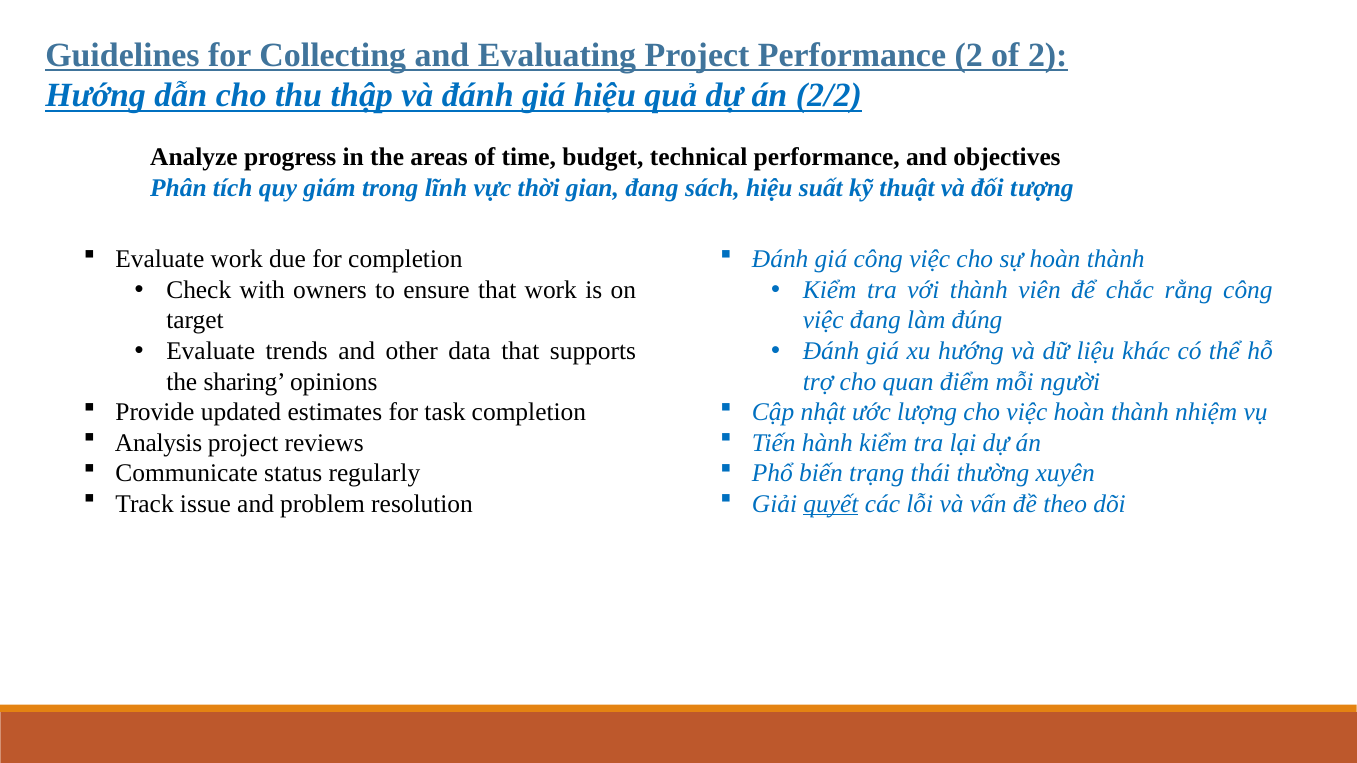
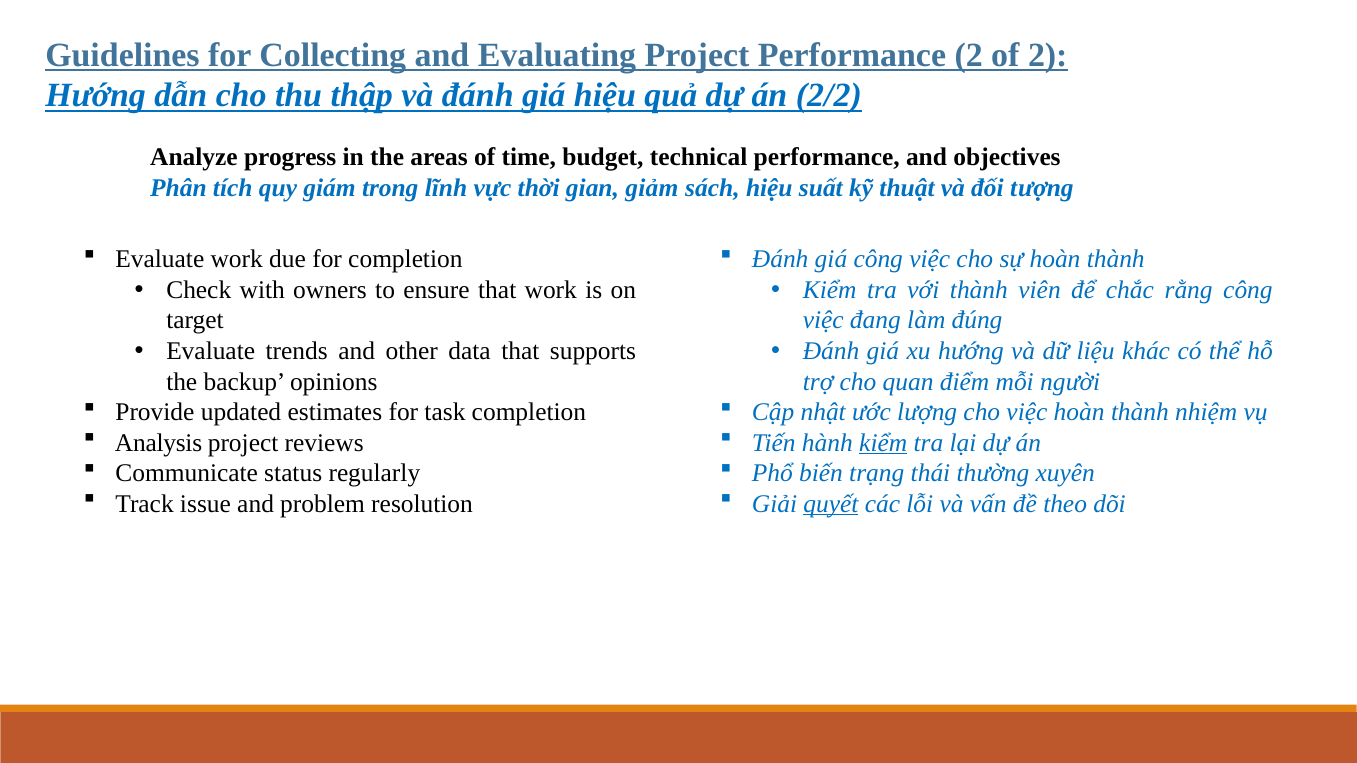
gian đang: đang -> giảm (652, 188)
sharing: sharing -> backup (245, 382)
kiểm underline: none -> present (883, 443)
